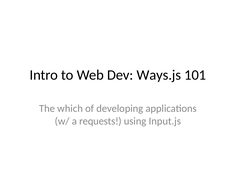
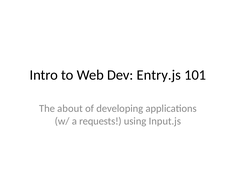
Ways.js: Ways.js -> Entry.js (159, 75)
which: which -> about (70, 109)
